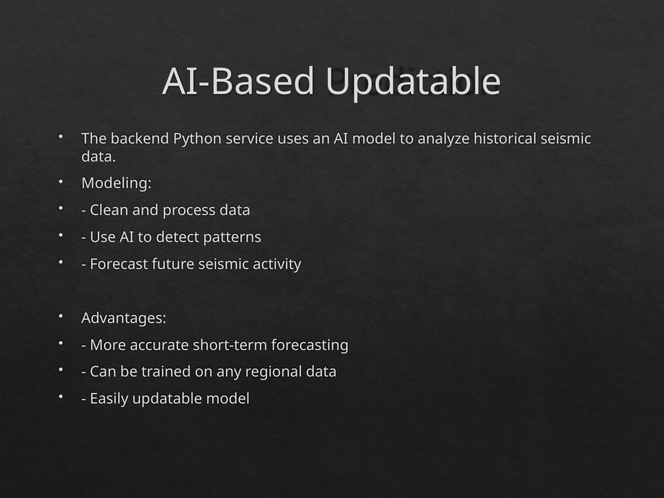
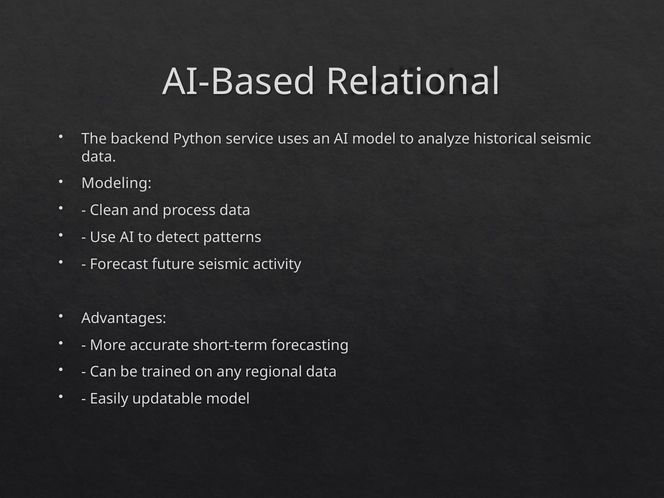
AI-Based Updatable: Updatable -> Relational (413, 82)
